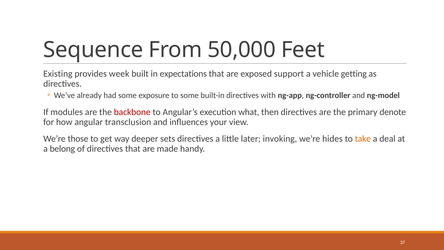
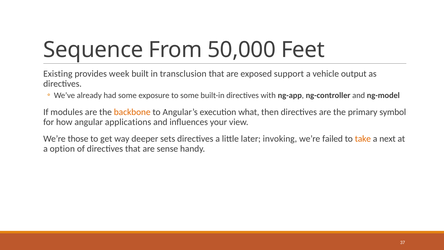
expectations: expectations -> transclusion (183, 74)
getting: getting -> output (354, 74)
backbone colour: red -> orange (132, 112)
denote: denote -> symbol (393, 112)
transclusion: transclusion -> applications (128, 122)
hides: hides -> failed (333, 139)
deal: deal -> next (388, 139)
belong: belong -> option (62, 148)
made: made -> sense (167, 148)
